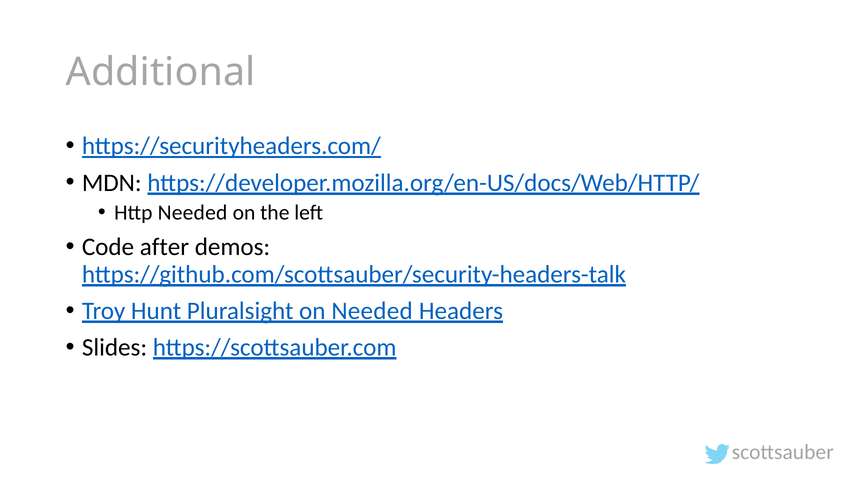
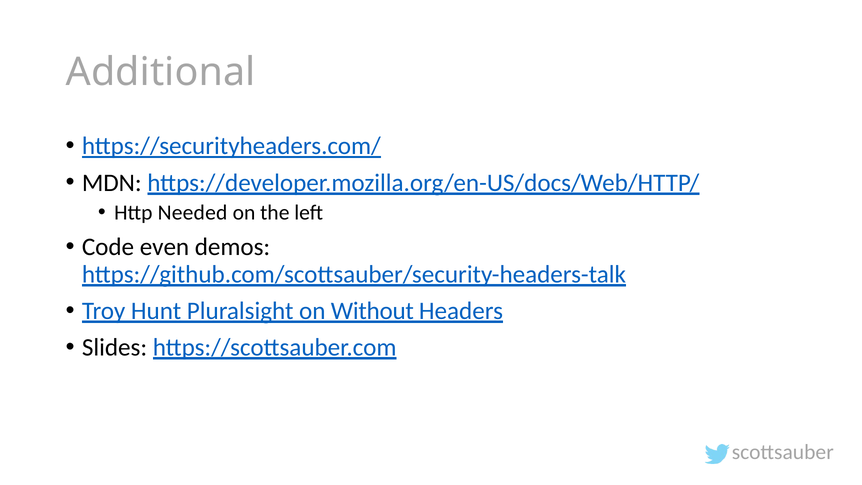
after: after -> even (164, 247)
on Needed: Needed -> Without (372, 311)
